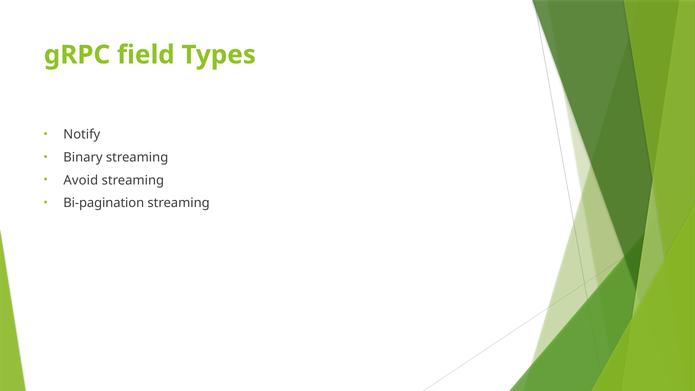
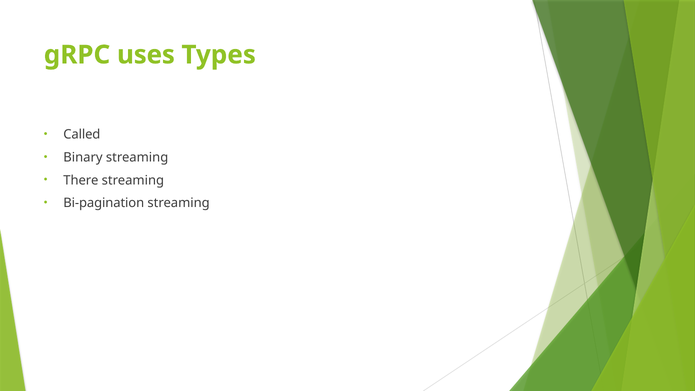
field: field -> uses (146, 55)
Notify: Notify -> Called (82, 135)
Avoid: Avoid -> There (81, 180)
